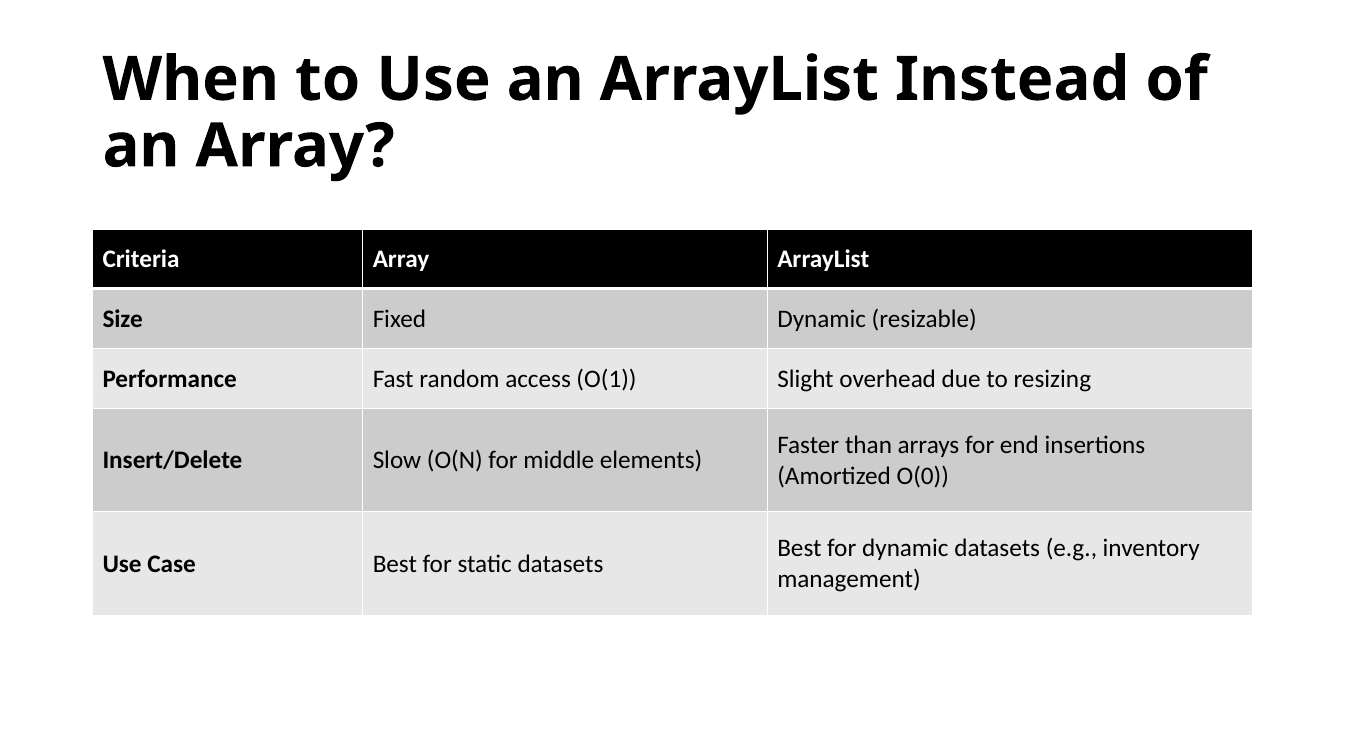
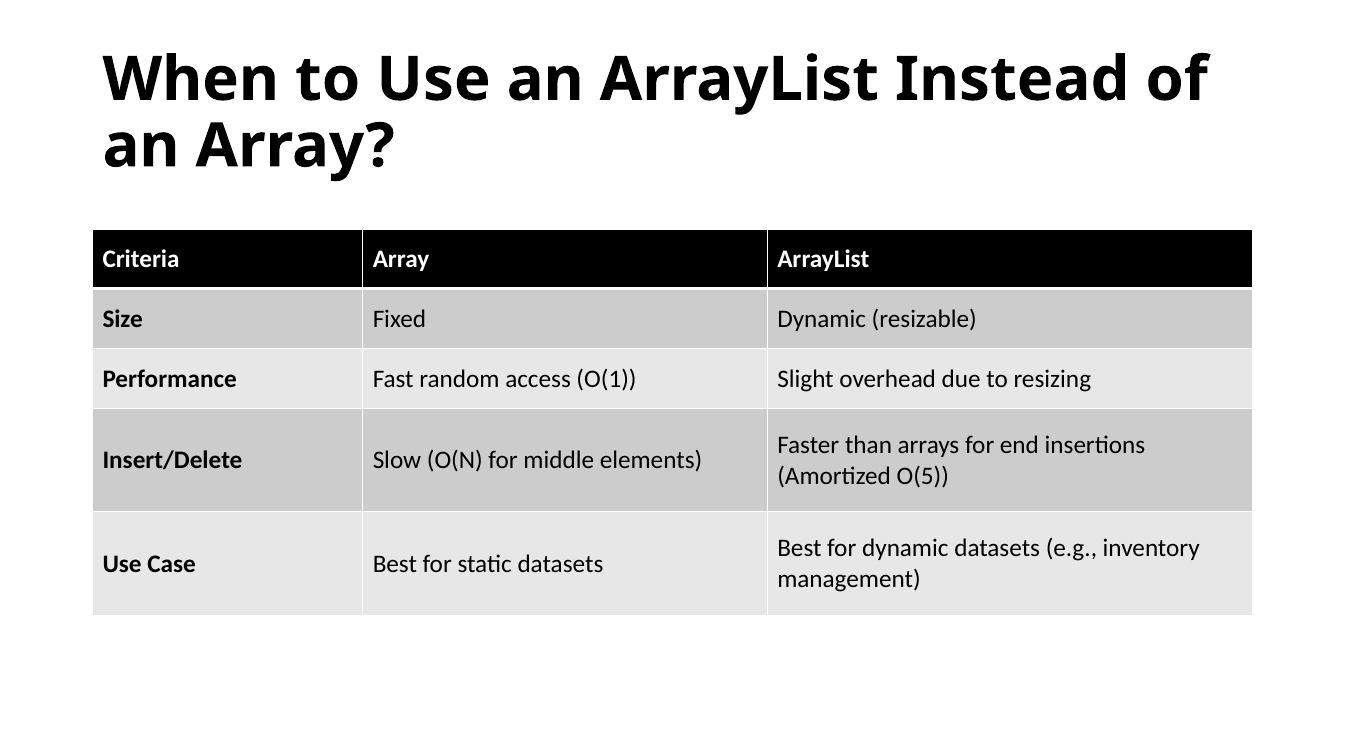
O(0: O(0 -> O(5 (923, 476)
